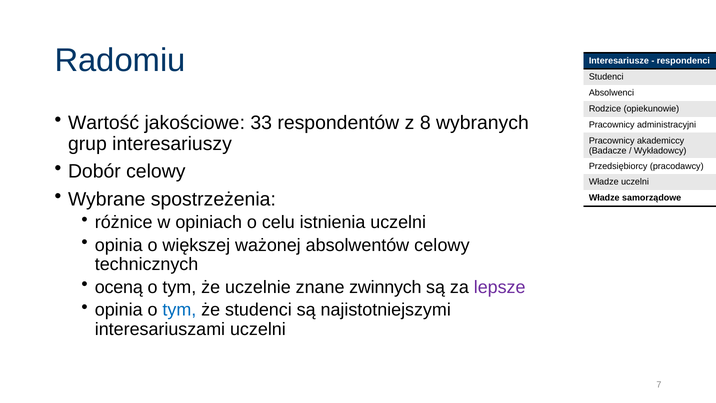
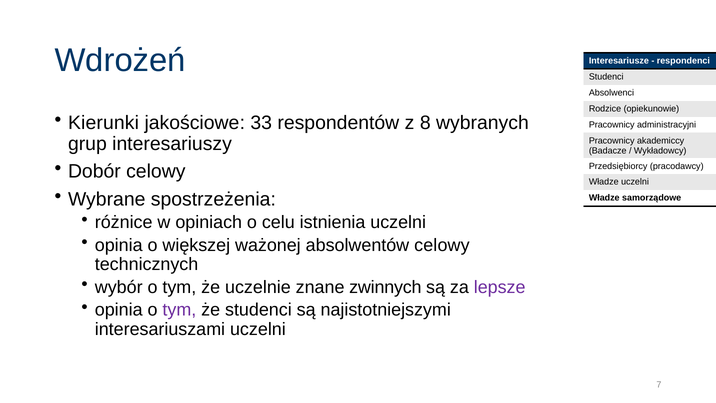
Radomiu: Radomiu -> Wdrożeń (120, 60)
Wartość: Wartość -> Kierunki (103, 123)
oceną: oceną -> wybór (119, 287)
tym colour: blue -> purple (179, 310)
